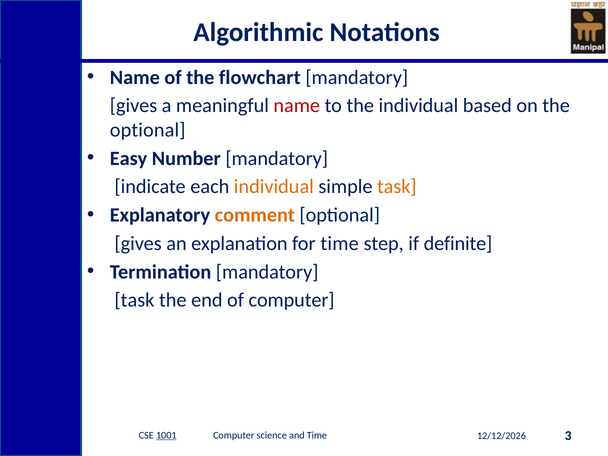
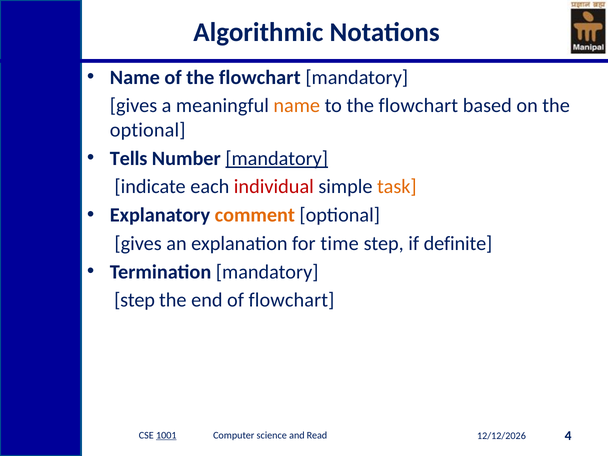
name colour: red -> orange (297, 106)
to the individual: individual -> flowchart (418, 106)
Easy: Easy -> Tells (129, 158)
mandatory underline: none -> present (277, 158)
individual colour: orange -> red (274, 187)
task: task -> step (135, 300)
of computer: computer -> flowchart (291, 300)
and Time: Time -> Read (317, 435)
3: 3 -> 4 (568, 436)
